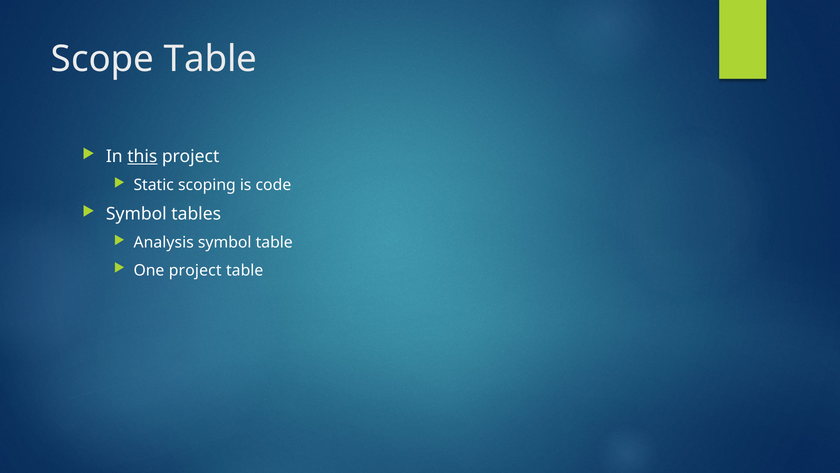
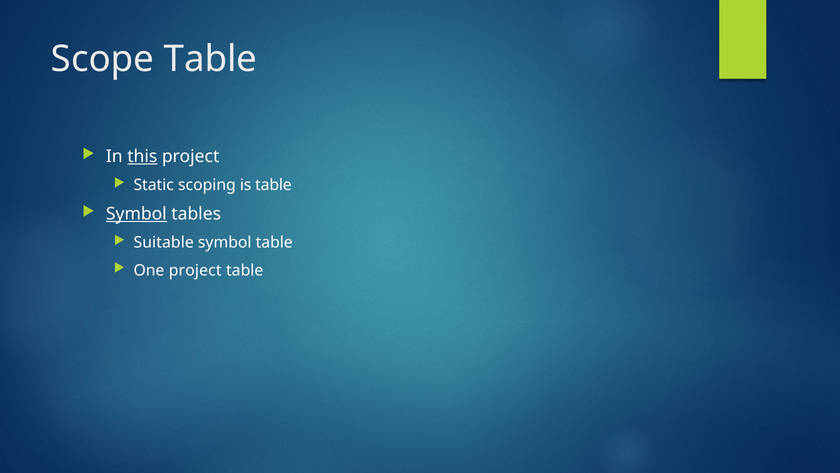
is code: code -> table (273, 185)
Symbol underline: none -> present (136, 214)
Analysis: Analysis -> Suitable (164, 242)
